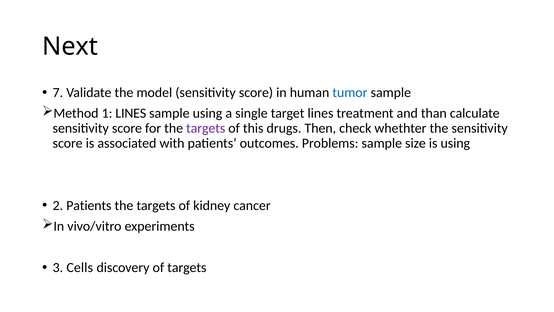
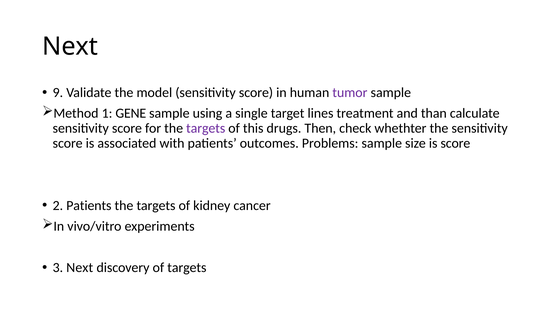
7: 7 -> 9 (58, 92)
tumor colour: blue -> purple (350, 92)
1 LINES: LINES -> GENE (131, 113)
is using: using -> score (455, 143)
3 Cells: Cells -> Next (80, 267)
